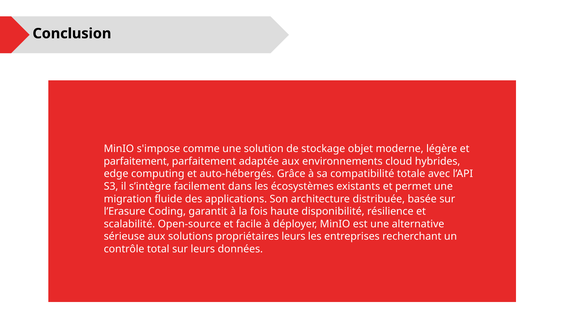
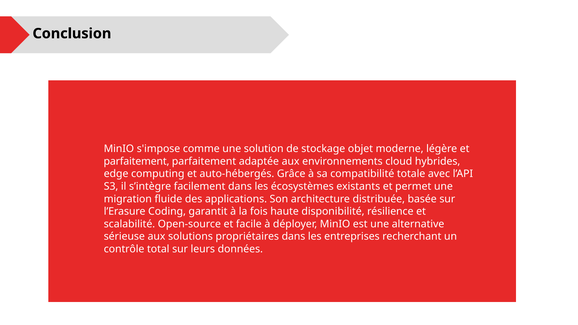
propriétaires leurs: leurs -> dans (293, 237)
